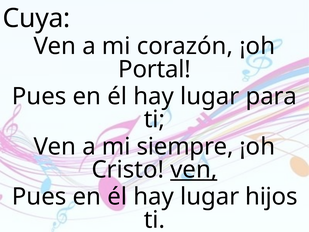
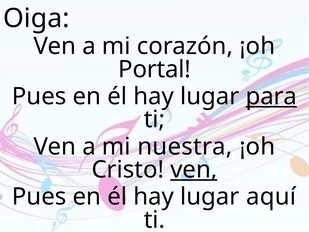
Cuya: Cuya -> Oiga (36, 18)
para underline: none -> present (271, 96)
siempre: siempre -> nuestra (185, 146)
hijos: hijos -> aquí (271, 197)
